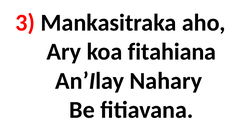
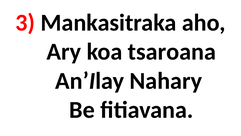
fitahiana: fitahiana -> tsaroana (172, 52)
